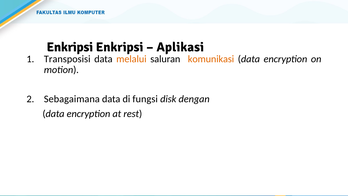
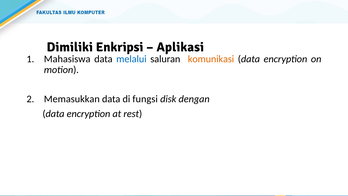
Enkripsi: Enkripsi -> Dimiliki (70, 47)
Transposisi: Transposisi -> Mahasiswa (67, 59)
melalui colour: orange -> blue (131, 59)
Sebagaimana: Sebagaimana -> Memasukkan (72, 99)
